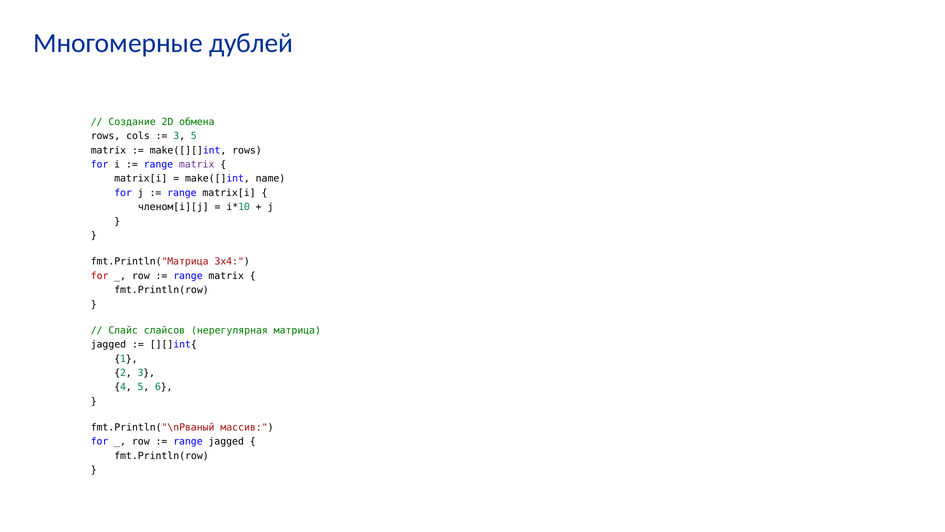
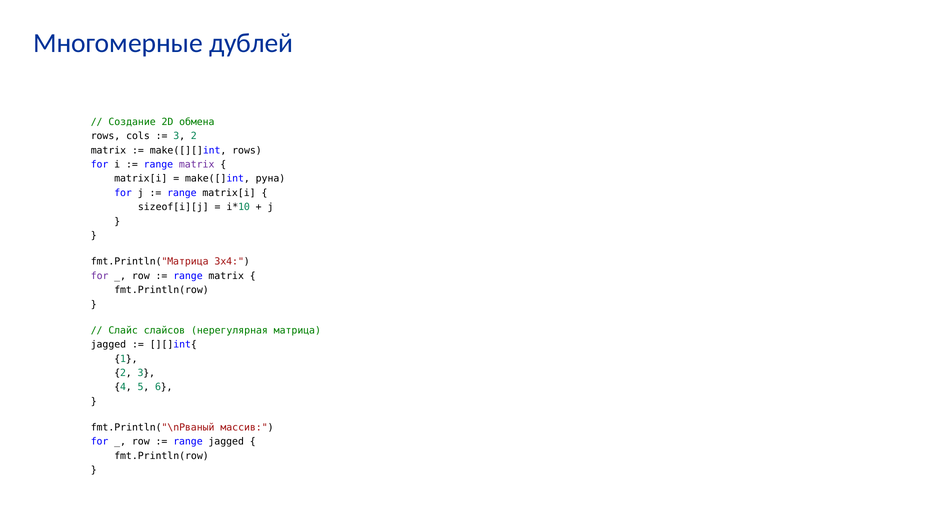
3 5: 5 -> 2 (194, 136)
name: name -> руна (270, 179)
членом[i][j: членом[i][j -> sizeof[i][j (173, 207)
for colour: red -> purple (100, 276)
